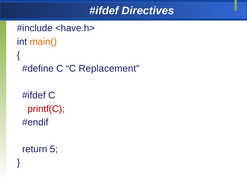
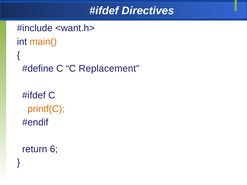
<have.h>: <have.h> -> <want.h> (75, 28)
printf(C colour: red -> orange (46, 109)
5: 5 -> 6 (54, 149)
